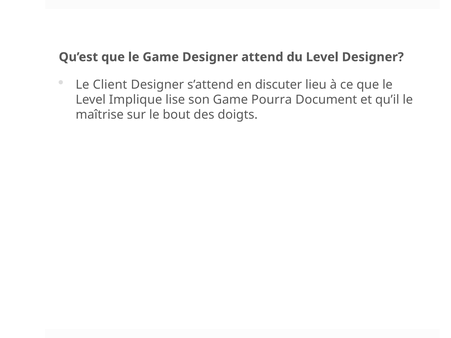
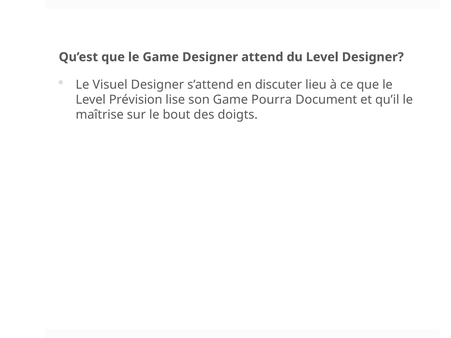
Client: Client -> Visuel (110, 85)
Implique: Implique -> Prévision (136, 100)
